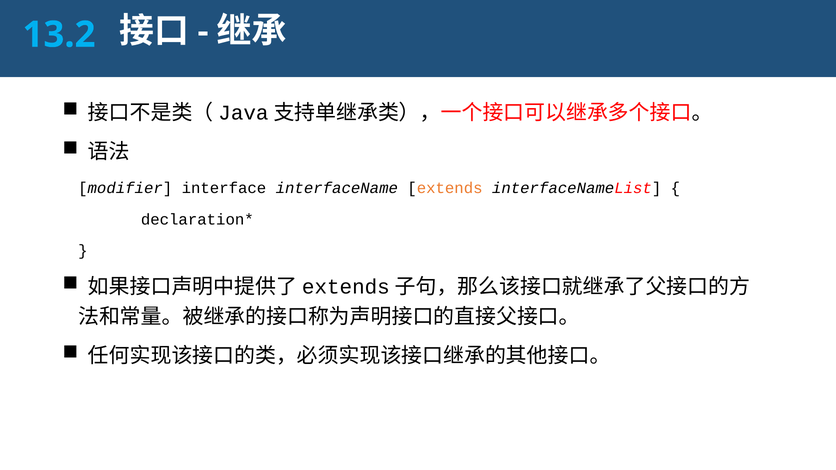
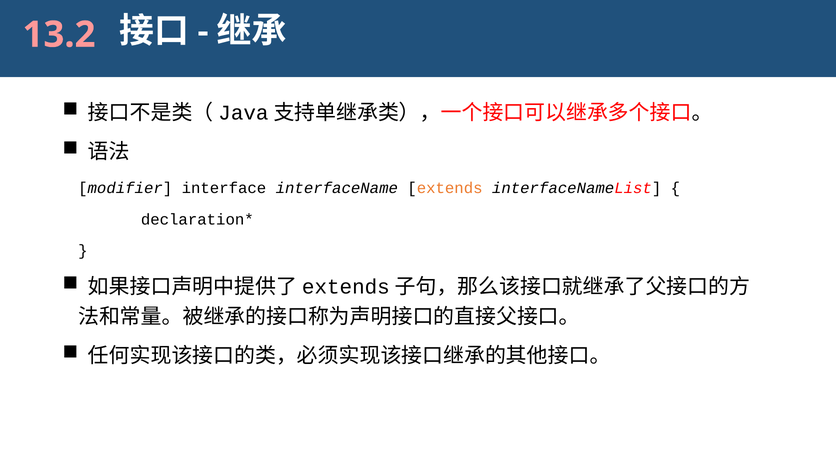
13.2 colour: light blue -> pink (59, 35)
